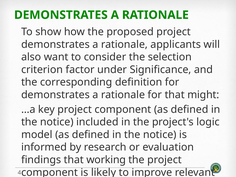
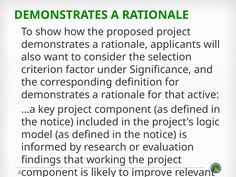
might: might -> active (203, 95)
